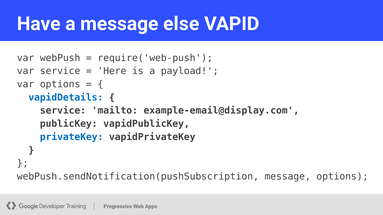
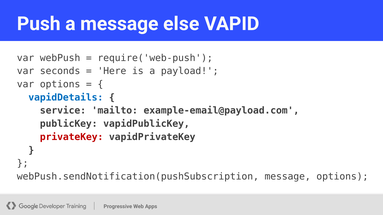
Have: Have -> Push (39, 24)
var service: service -> seconds (60, 71)
example-email@display.com: example-email@display.com -> example-email@payload.com (221, 111)
privateKey colour: blue -> red (72, 137)
